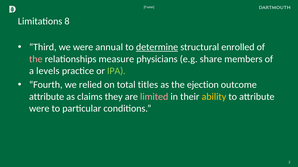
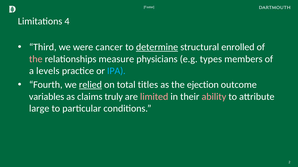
8: 8 -> 4 (67, 21)
annual: annual -> cancer (109, 47)
share: share -> types (211, 59)
IPA colour: light green -> light blue (116, 71)
relied underline: none -> present (90, 85)
attribute: attribute -> variables (47, 97)
they: they -> truly (114, 97)
ability colour: yellow -> pink (214, 97)
were: were -> large (39, 109)
